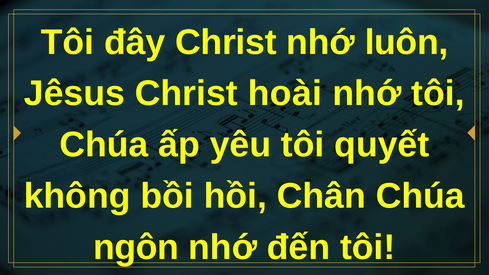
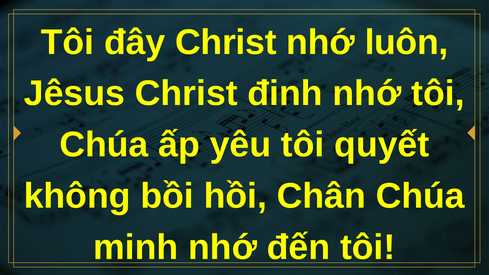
hoài: hoài -> đinh (285, 94)
ngôn: ngôn -> minh (136, 248)
